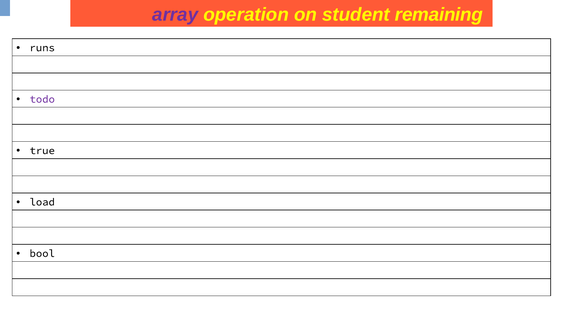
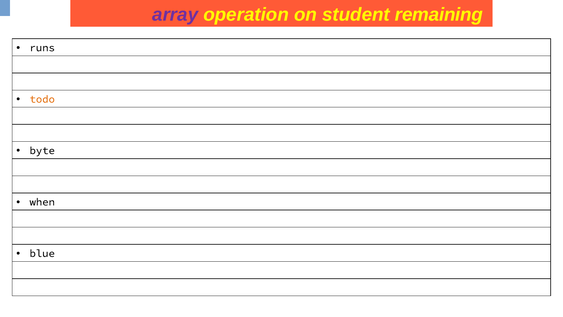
todo colour: purple -> orange (42, 99)
true: true -> byte (42, 150)
load: load -> when (42, 202)
bool: bool -> blue (42, 253)
